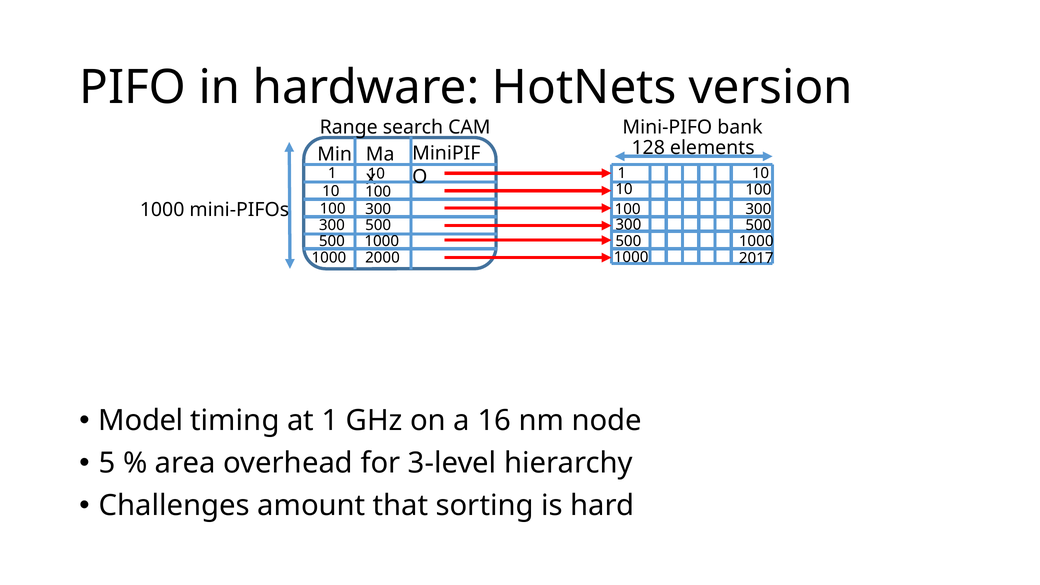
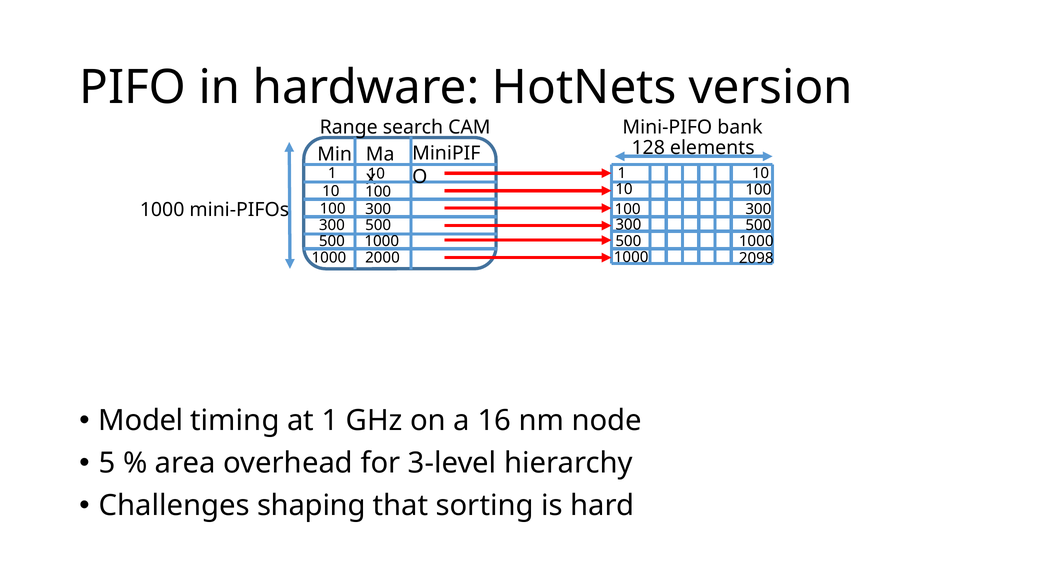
2017: 2017 -> 2098 (756, 258)
amount: amount -> shaping (311, 506)
